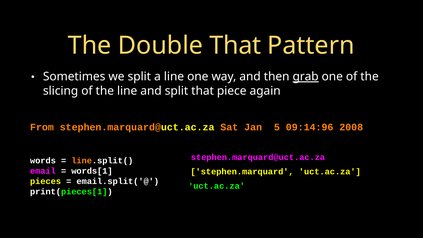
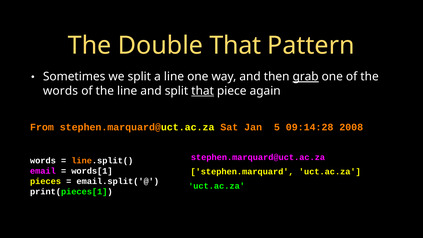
slicing: slicing -> words (61, 91)
that underline: none -> present (203, 91)
09:14:96: 09:14:96 -> 09:14:28 (310, 127)
